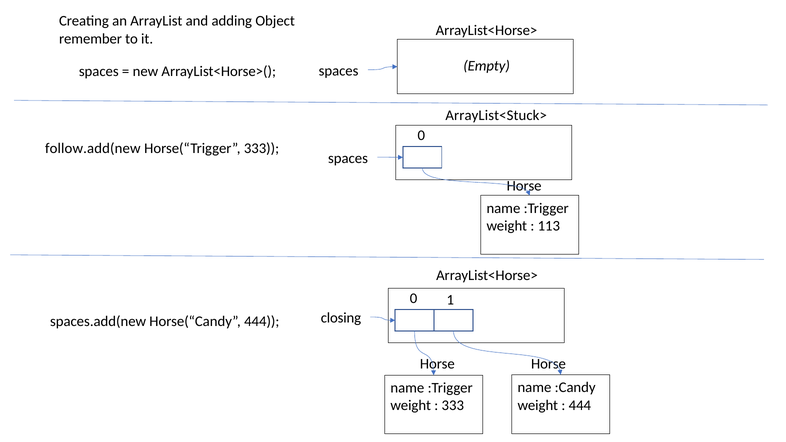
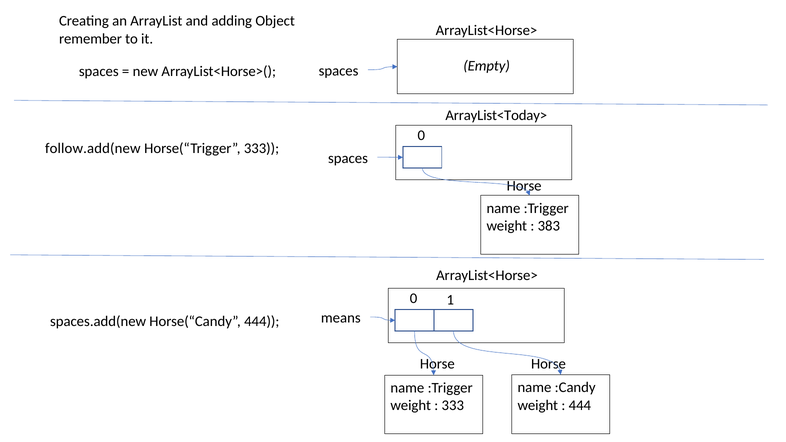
ArrayList<Stuck>: ArrayList<Stuck> -> ArrayList<Today> (496, 116)
113: 113 -> 383 (549, 226)
closing: closing -> means (341, 318)
